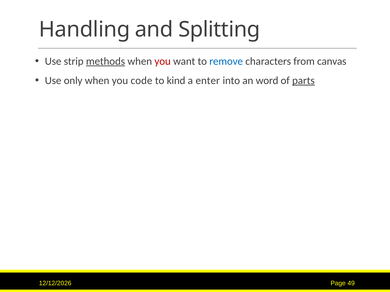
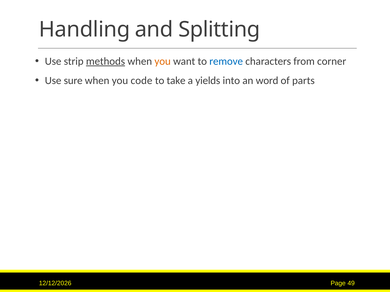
you colour: red -> orange (163, 61)
canvas: canvas -> corner (332, 61)
only: only -> sure (73, 81)
kind: kind -> take (176, 81)
enter: enter -> yields (208, 81)
parts underline: present -> none (303, 81)
